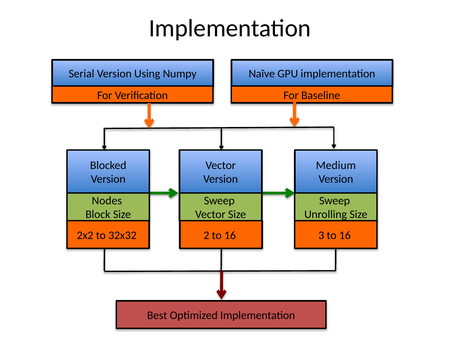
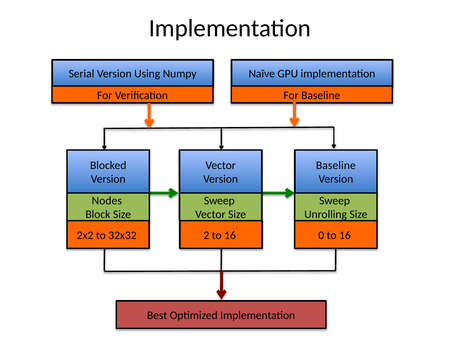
Medium: Medium -> Baseline (336, 165)
3: 3 -> 0 (321, 235)
